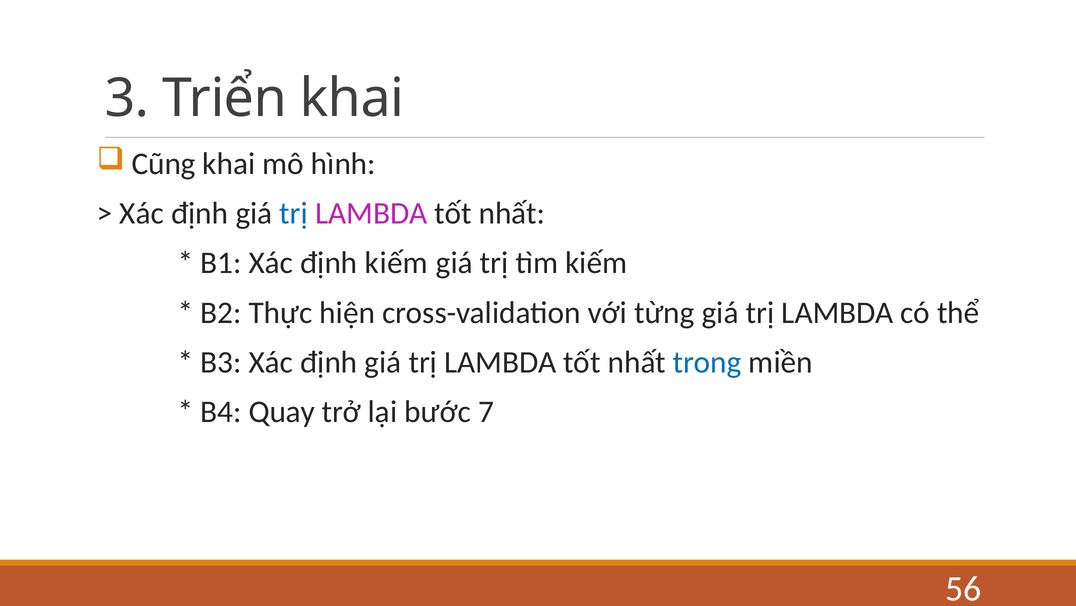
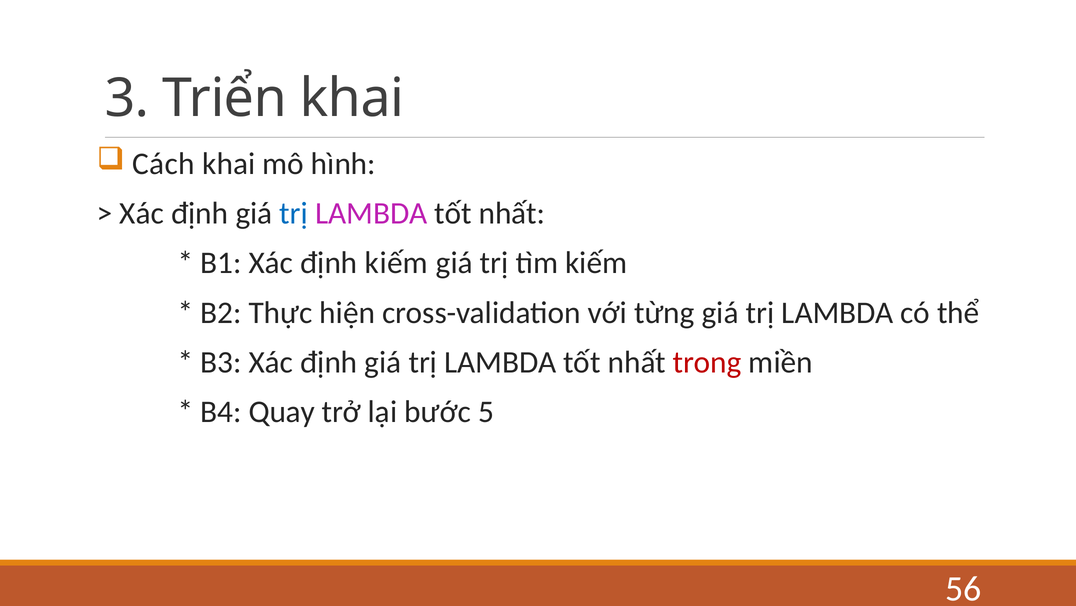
Cũng: Cũng -> Cách (163, 164)
trong colour: blue -> red (707, 362)
7: 7 -> 5 (486, 411)
